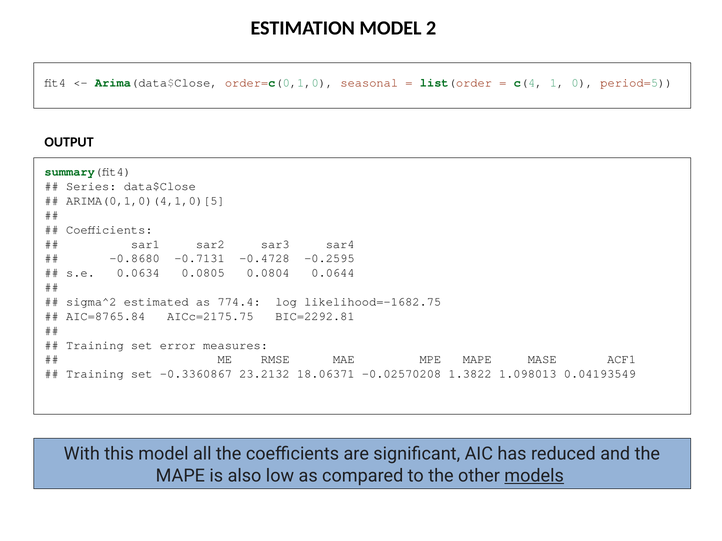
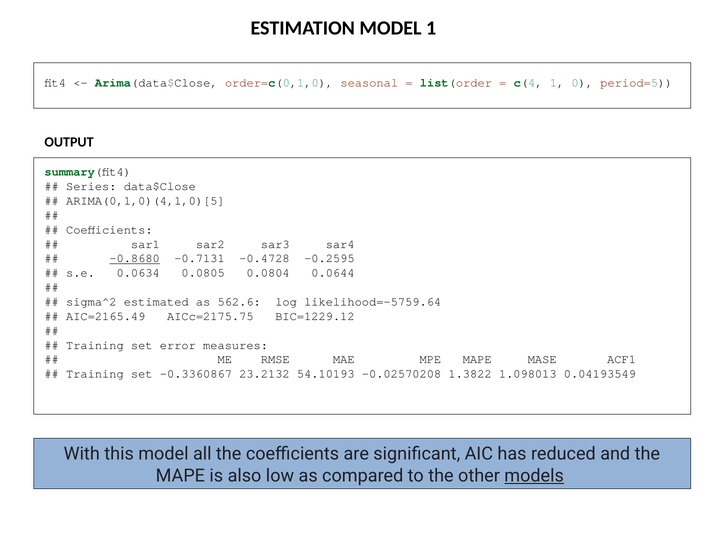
MODEL 2: 2 -> 1 (431, 28)
-0.8680 underline: none -> present (135, 259)
774.4: 774.4 -> 562.6 (239, 302)
likelihood=-1682.75: likelihood=-1682.75 -> likelihood=-5759.64 (373, 302)
AIC=8765.84: AIC=8765.84 -> AIC=2165.49 (106, 317)
BIC=2292.81: BIC=2292.81 -> BIC=1229.12 (315, 317)
18.06371: 18.06371 -> 54.10193 (326, 374)
